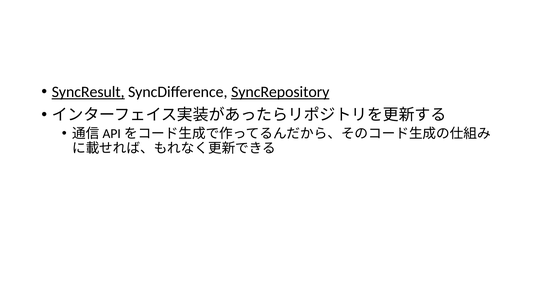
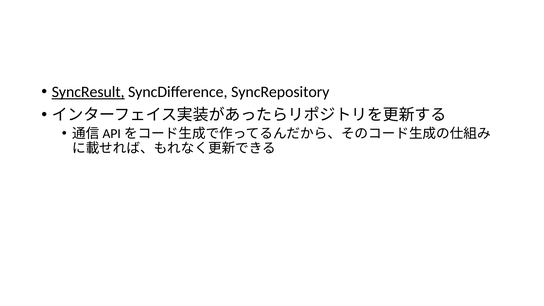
SyncRepository underline: present -> none (280, 92)
